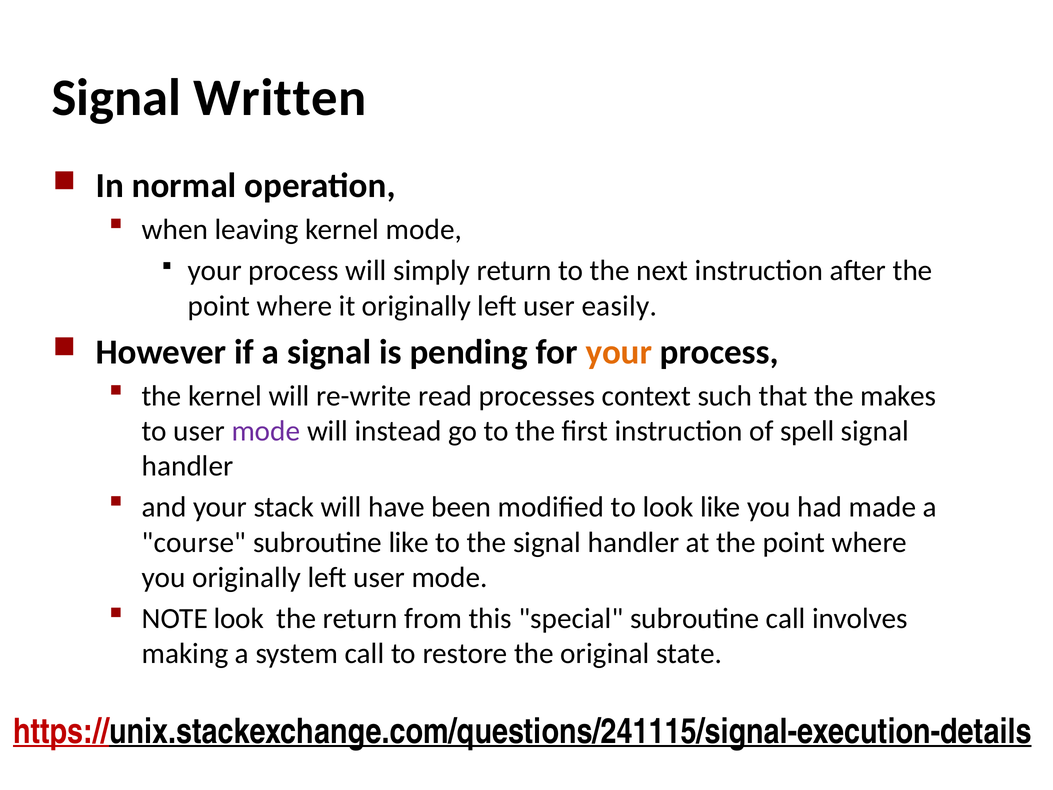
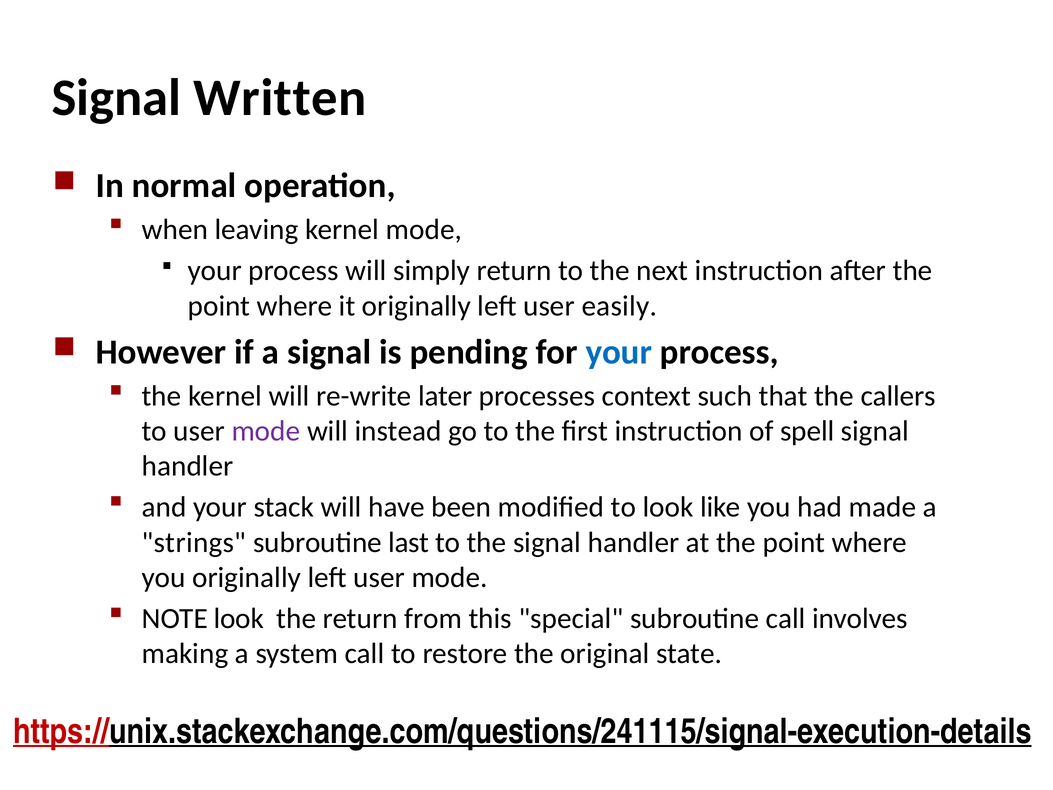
your colour: orange -> blue (619, 352)
read: read -> later (445, 396)
makes: makes -> callers (898, 396)
course: course -> strings (194, 542)
subroutine like: like -> last (409, 542)
